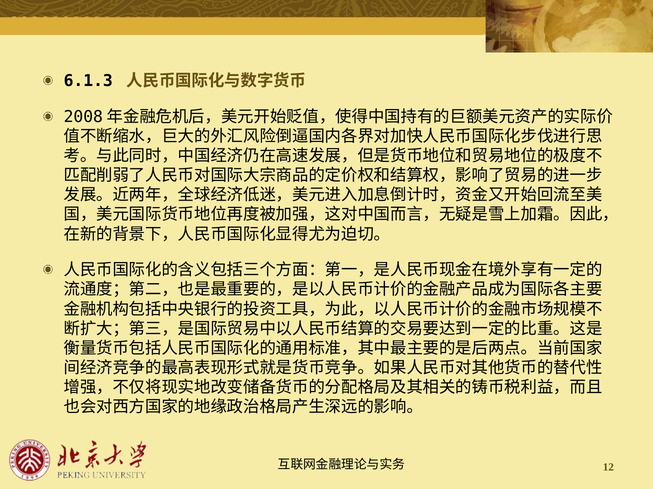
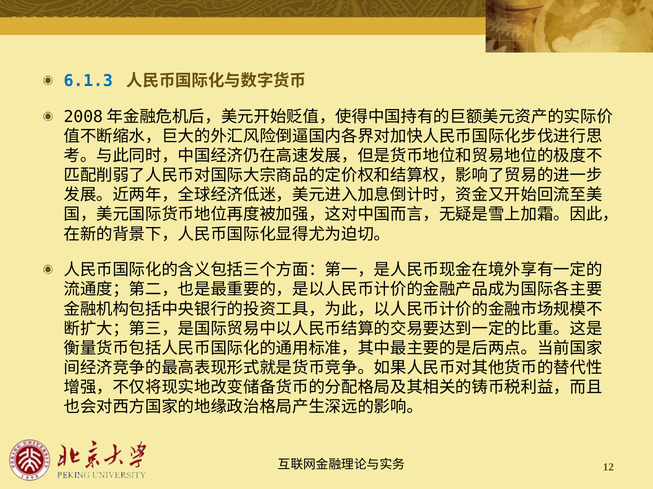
6.1.3 colour: black -> blue (88, 81)
